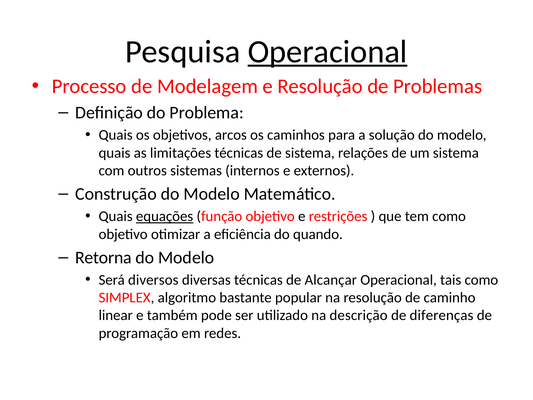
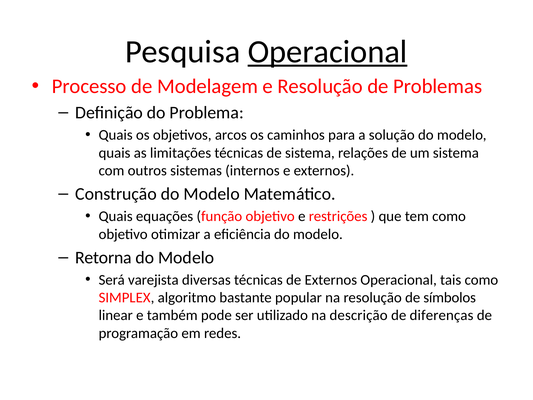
equações underline: present -> none (165, 216)
eficiência do quando: quando -> modelo (318, 234)
diversos: diversos -> varejista (153, 280)
de Alcançar: Alcançar -> Externos (331, 280)
caminho: caminho -> símbolos (450, 297)
